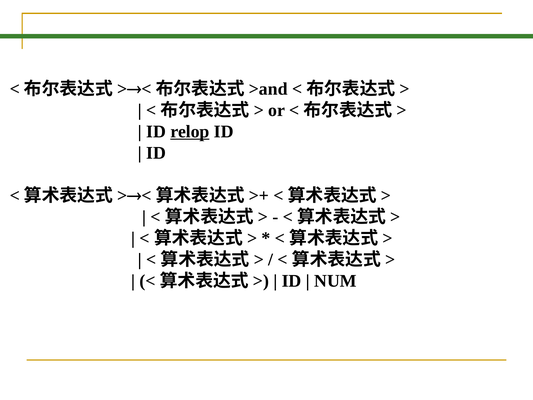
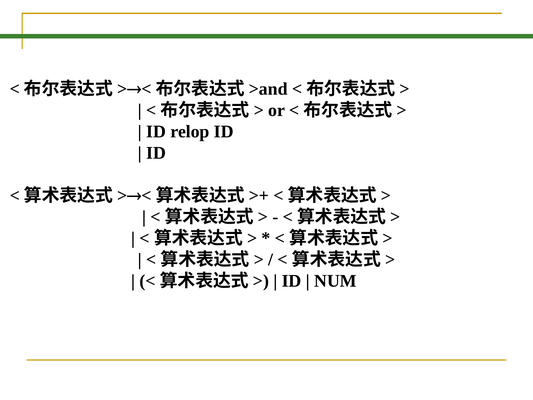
relop underline: present -> none (190, 131)
